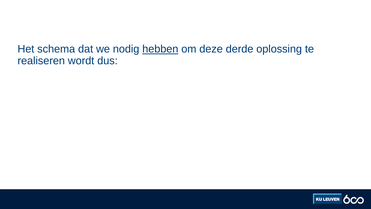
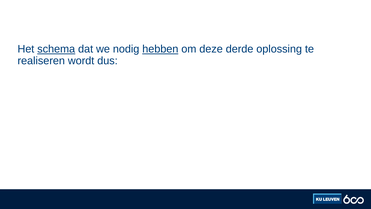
schema underline: none -> present (56, 49)
